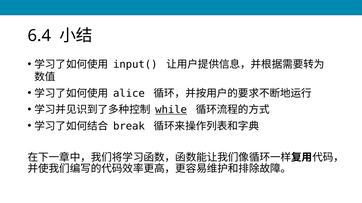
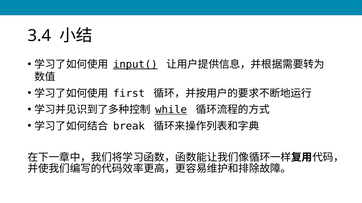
6.4: 6.4 -> 3.4 (39, 36)
input( underline: none -> present (135, 65)
alice: alice -> first (129, 94)
